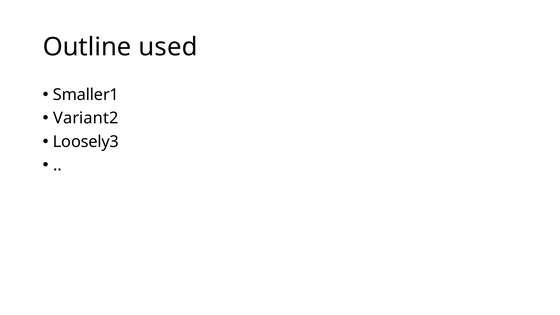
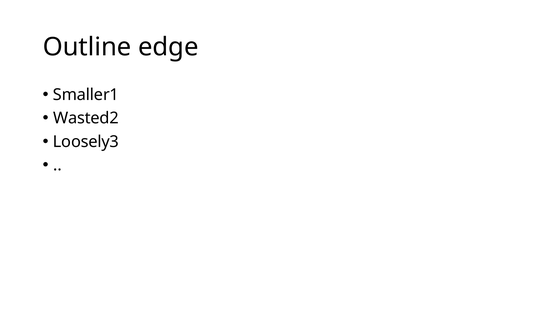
used: used -> edge (168, 47)
Variant2: Variant2 -> Wasted2 (86, 118)
